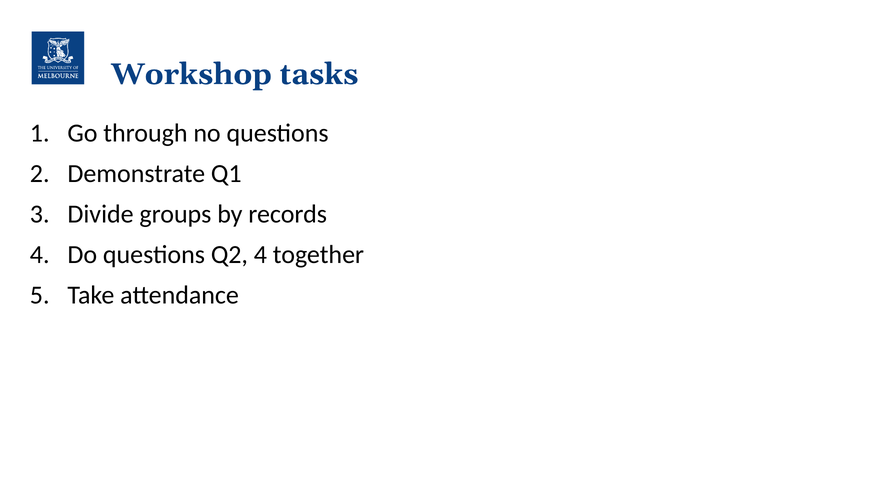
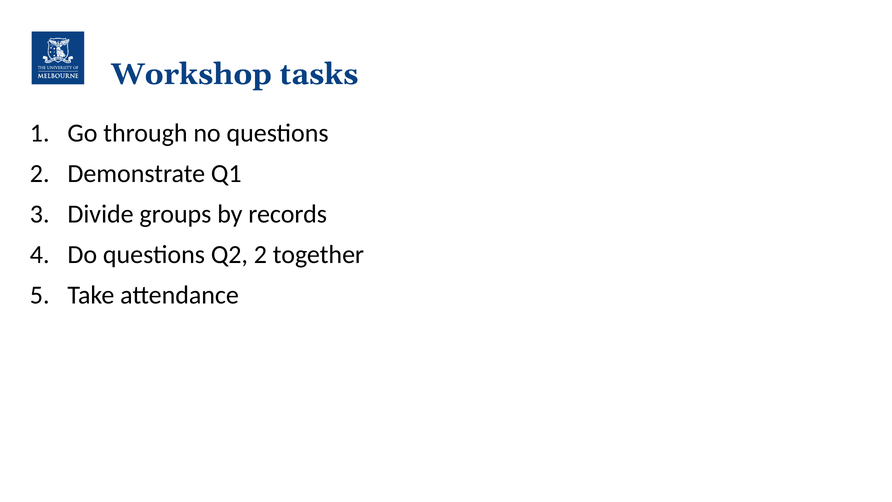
Q2 4: 4 -> 2 (260, 255)
